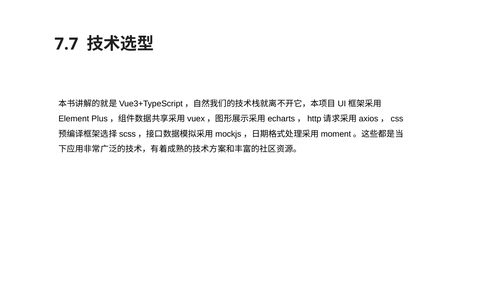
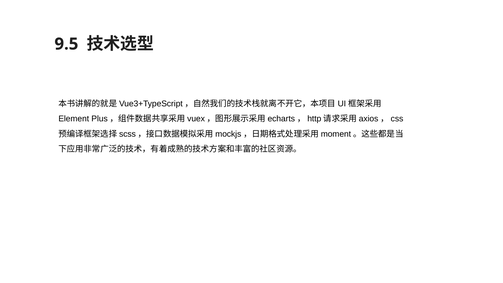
7.7: 7.7 -> 9.5 (66, 44)
